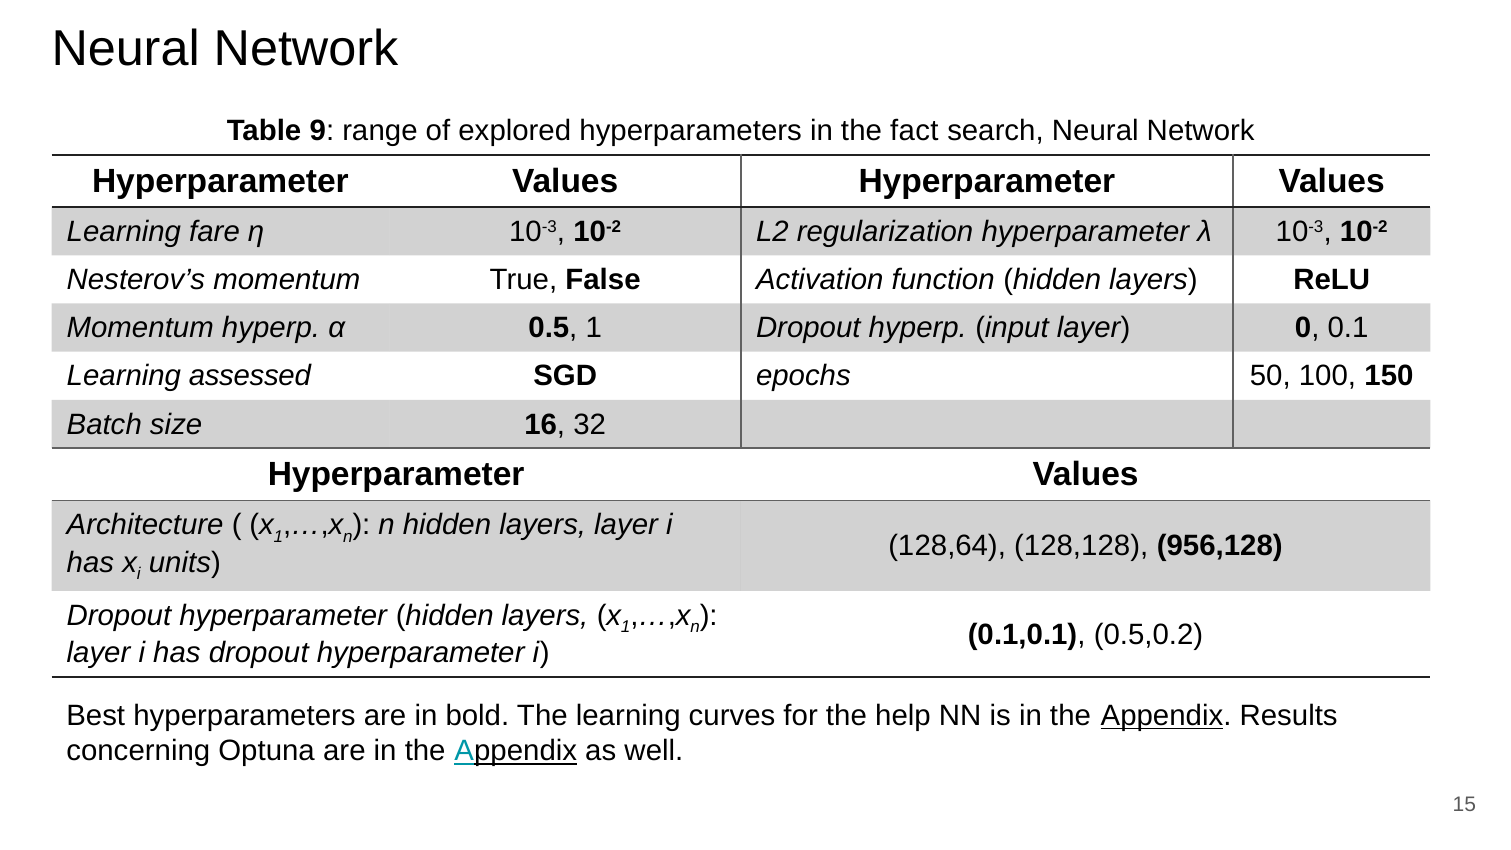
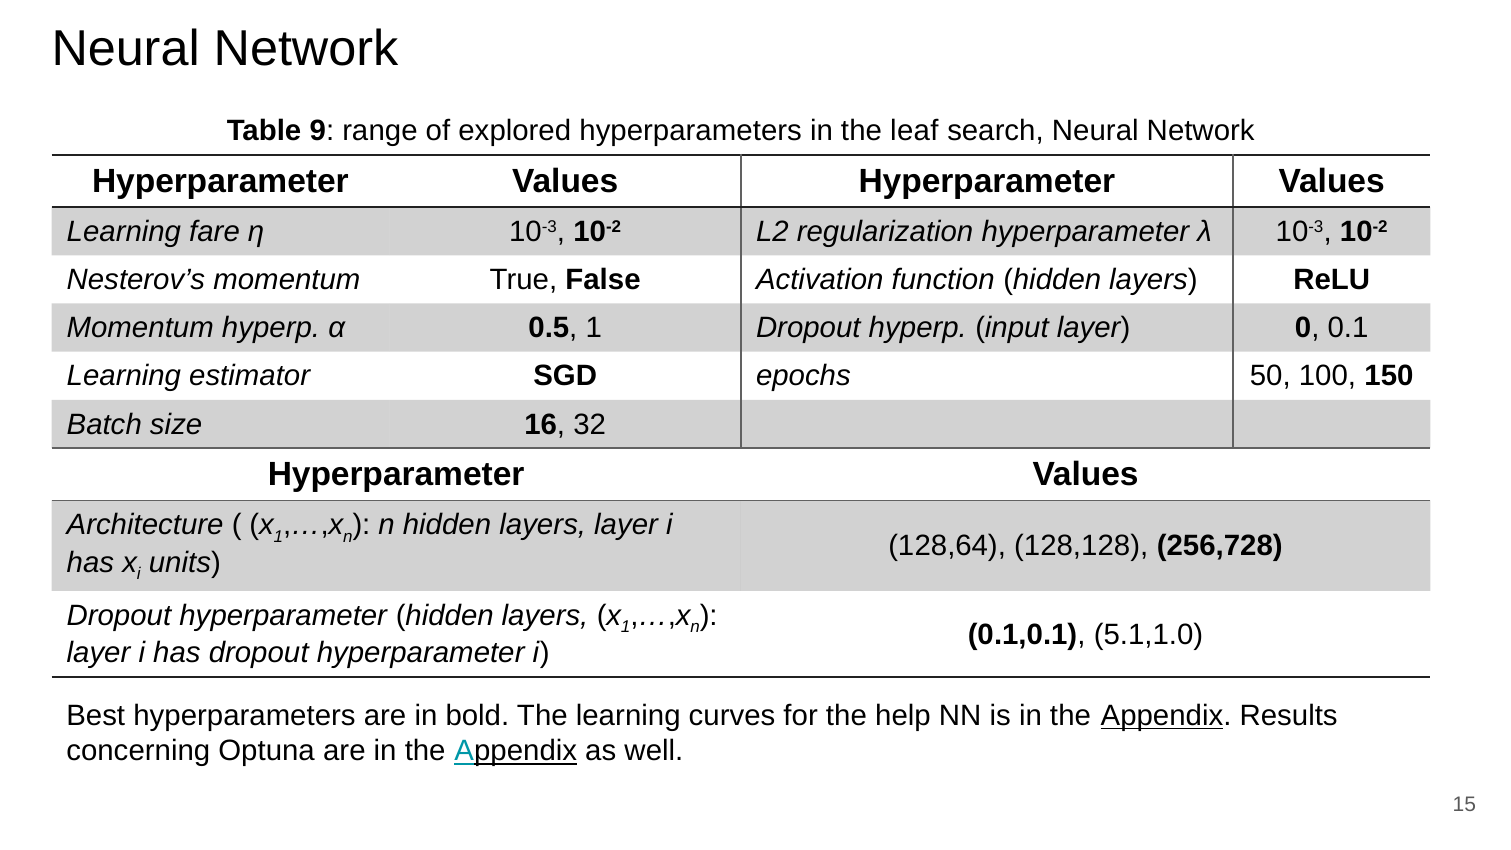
fact: fact -> leaf (914, 131)
assessed: assessed -> estimator (250, 376)
956,128: 956,128 -> 256,728 (1220, 546)
0.5,0.2: 0.5,0.2 -> 5.1,1.0 (1148, 634)
